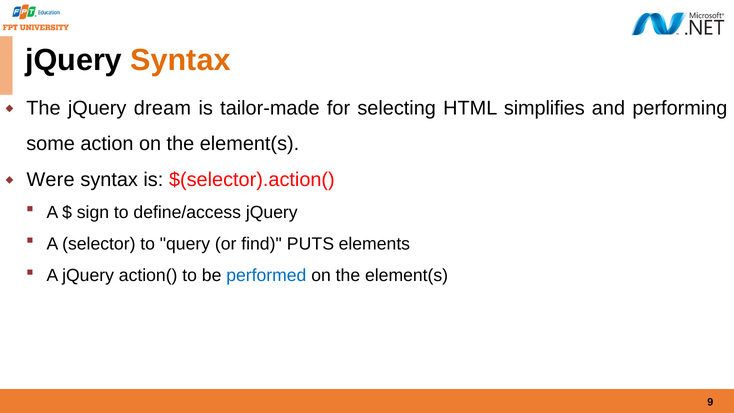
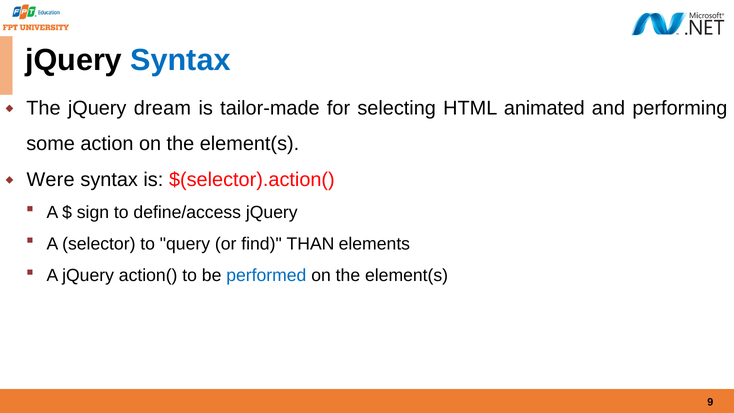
Syntax colour: orange -> blue (181, 60)
simplifies: simplifies -> animated (544, 108)
PUTS: PUTS -> THAN (311, 244)
